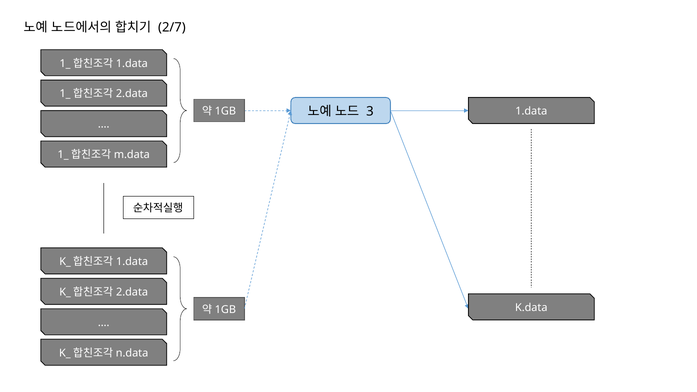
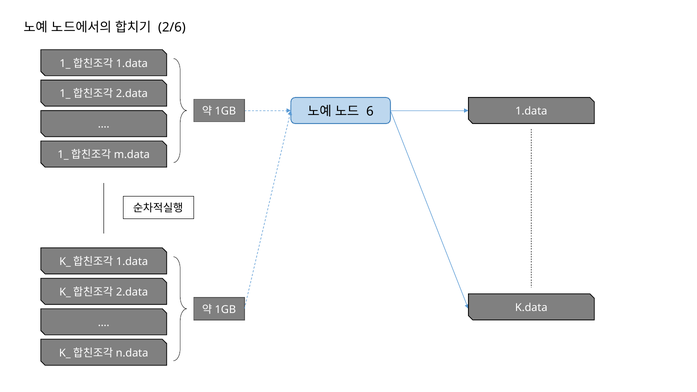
2/7: 2/7 -> 2/6 (172, 28)
3: 3 -> 6 (370, 111)
